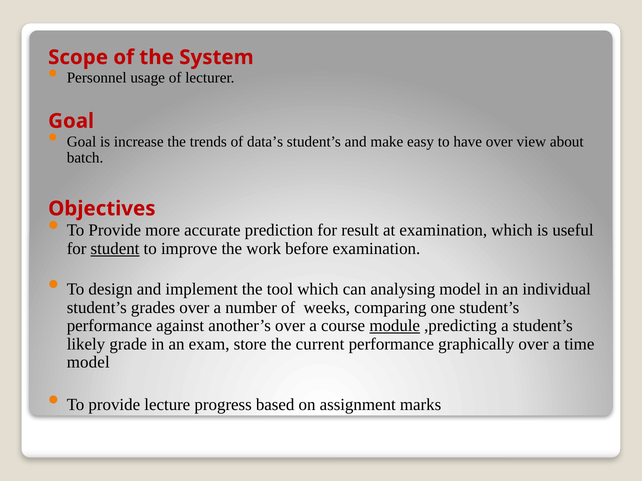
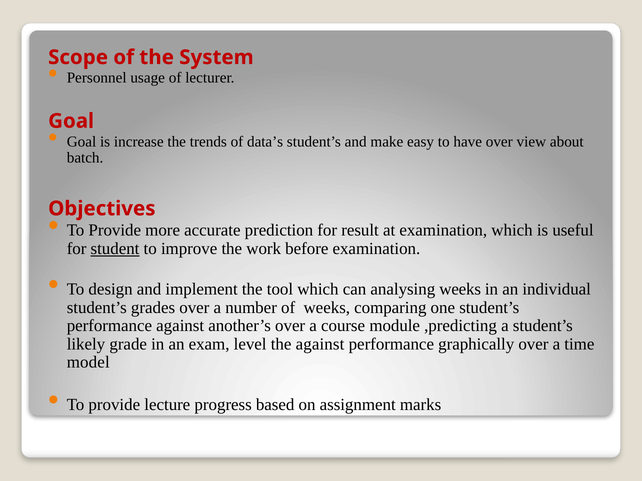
analysing model: model -> weeks (460, 289)
module underline: present -> none (395, 326)
store: store -> level (250, 344)
the current: current -> against (320, 344)
